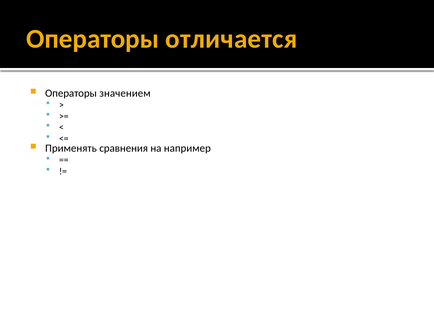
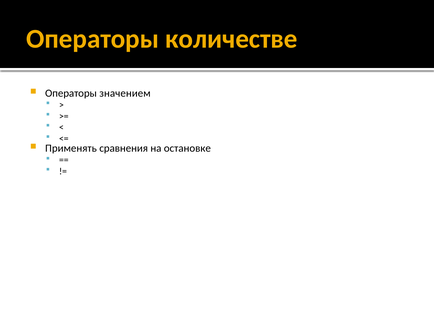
отличается: отличается -> количестве (231, 39)
например: например -> остановке (187, 149)
